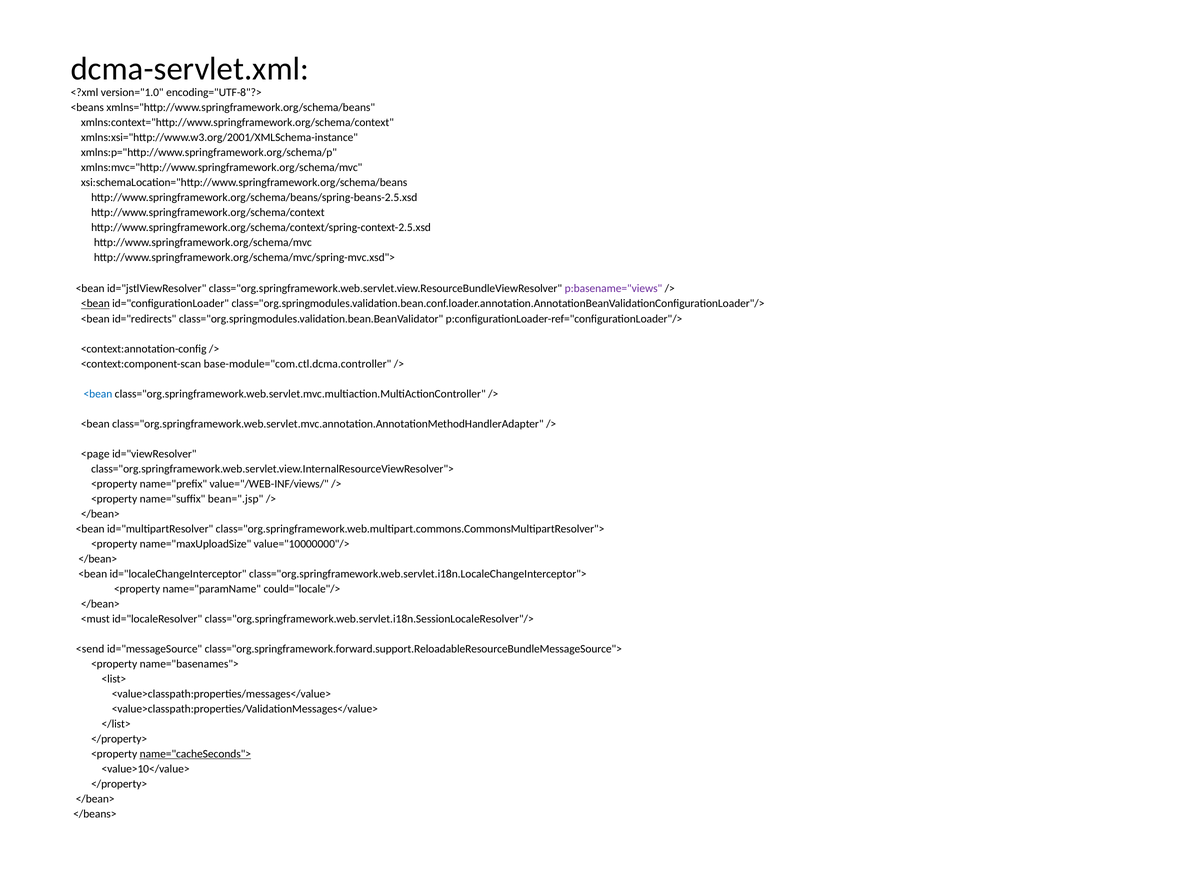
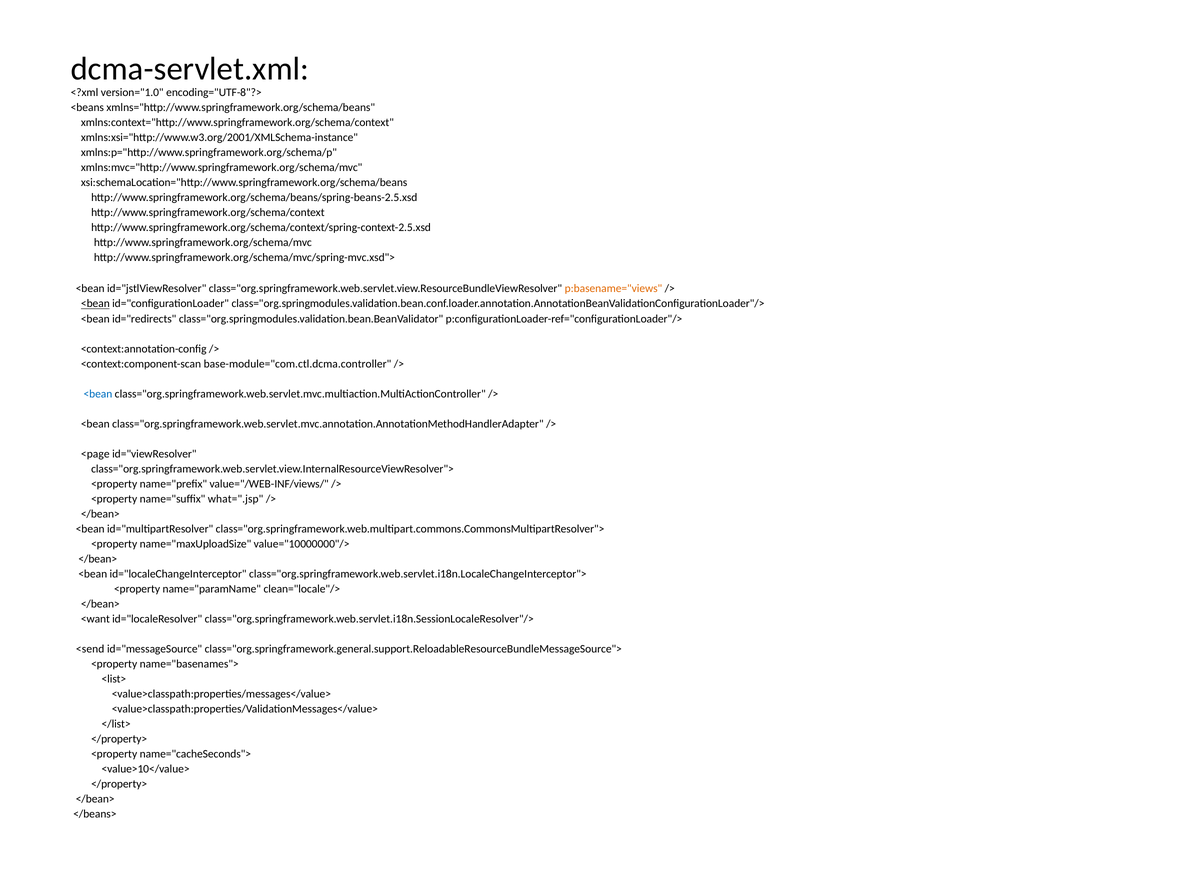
p:basename="views colour: purple -> orange (613, 288)
bean=".jsp: bean=".jsp -> what=".jsp (236, 498)
could="locale"/>: could="locale"/> -> clean="locale"/> (302, 588)
<must: <must -> <want (95, 618)
class="org.springframework.forward.support.ReloadableResourceBundleMessageSource">: class="org.springframework.forward.support.ReloadableResourceBundleMessageSource"> -> class="org.springframework.general.support.ReloadableResourceBundleMessageSource"> (413, 648)
name="cacheSeconds"> underline: present -> none (195, 753)
